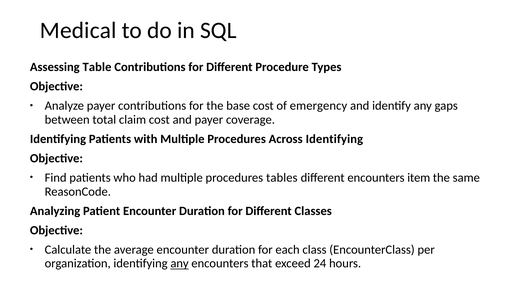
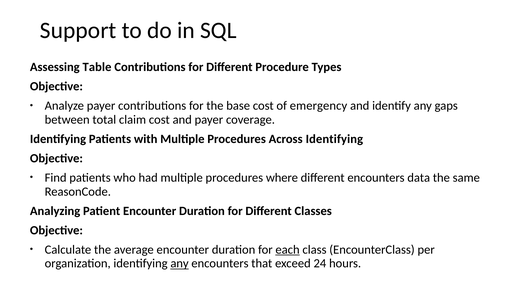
Medical: Medical -> Support (78, 31)
tables: tables -> where (282, 178)
item: item -> data (419, 178)
each underline: none -> present (288, 249)
